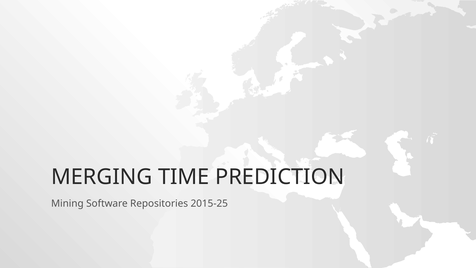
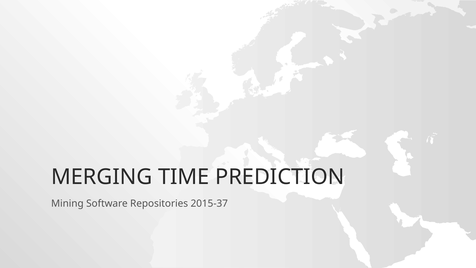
2015-25: 2015-25 -> 2015-37 (209, 203)
